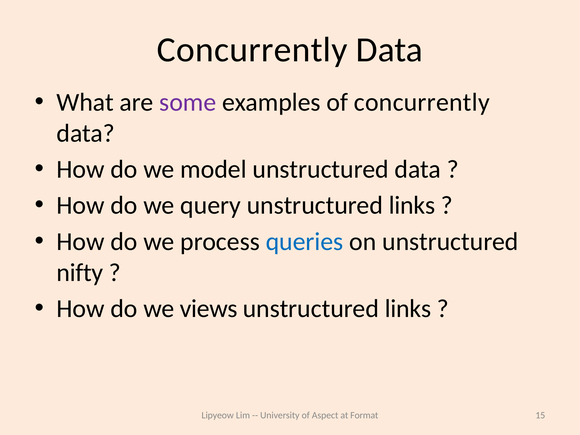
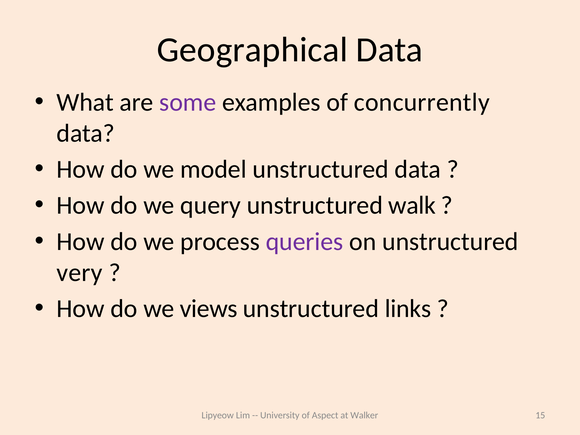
Concurrently: Concurrently -> Geographical (252, 50)
query unstructured links: links -> walk (412, 205)
queries colour: blue -> purple (305, 242)
nifty: nifty -> very (80, 273)
Format: Format -> Walker (364, 415)
